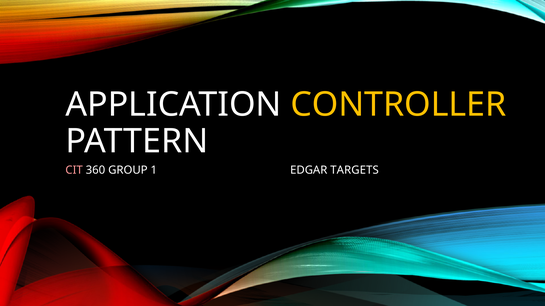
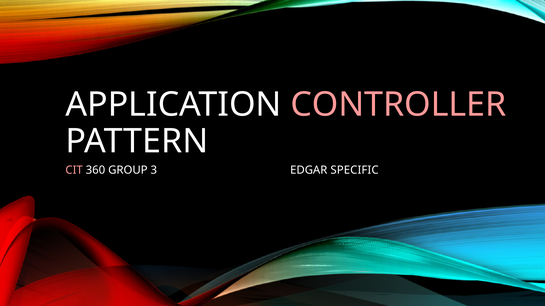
CONTROLLER colour: yellow -> pink (398, 105)
1: 1 -> 3 (154, 170)
TARGETS: TARGETS -> SPECIFIC (355, 170)
